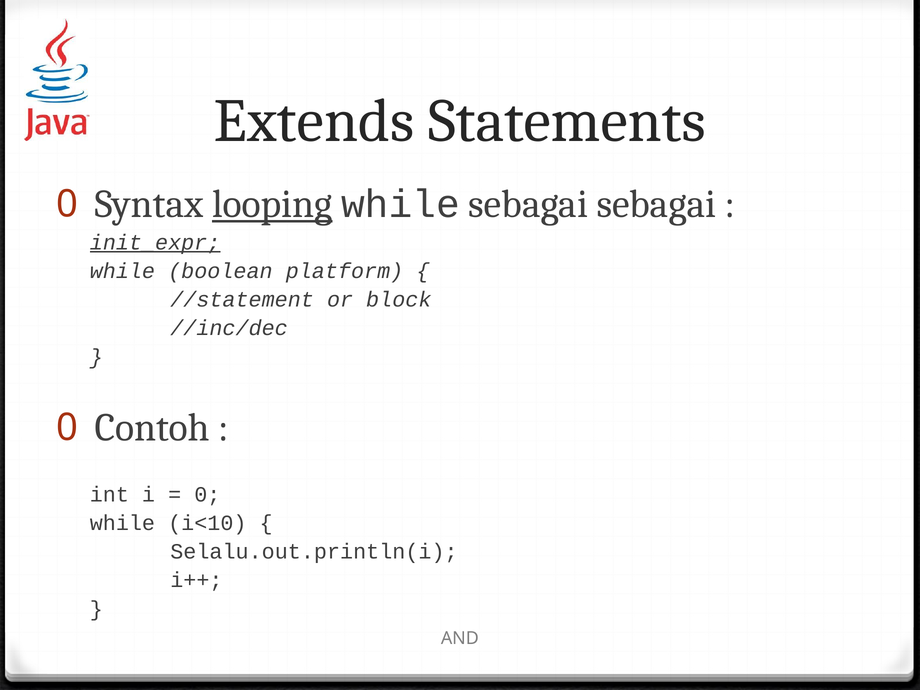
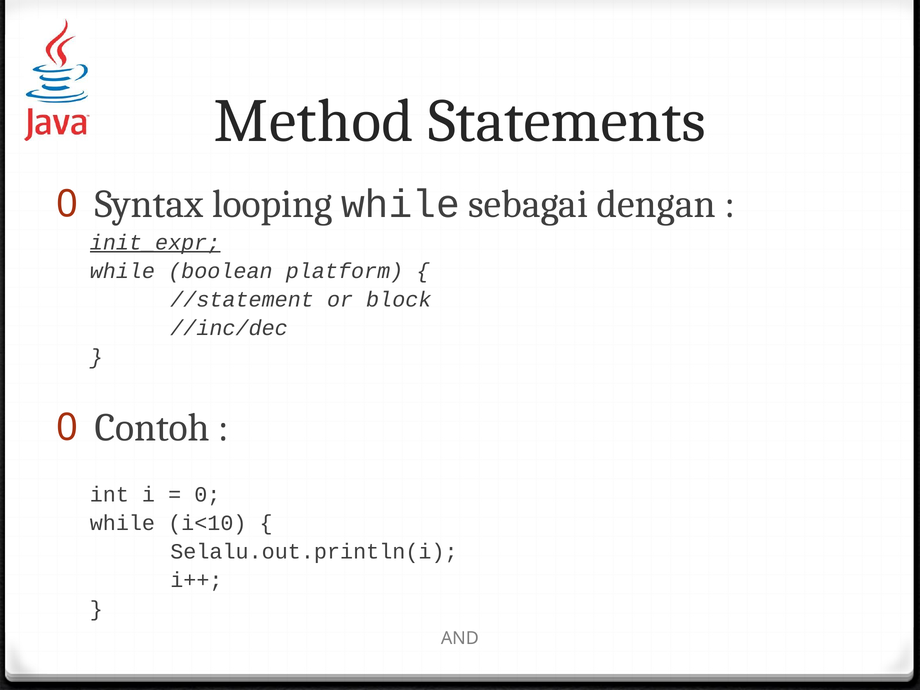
Extends: Extends -> Method (314, 121)
looping underline: present -> none (272, 204)
sebagai sebagai: sebagai -> dengan (656, 204)
